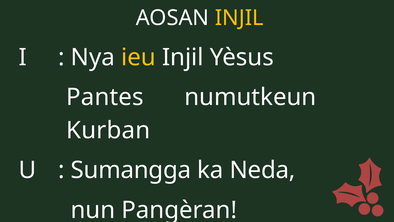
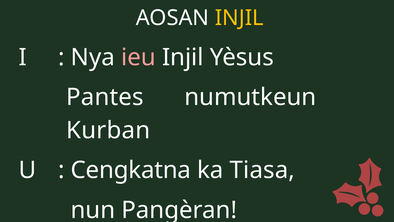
ieu colour: yellow -> pink (138, 57)
Sumangga: Sumangga -> Cengkatna (131, 170)
Neda: Neda -> Tiasa (262, 170)
